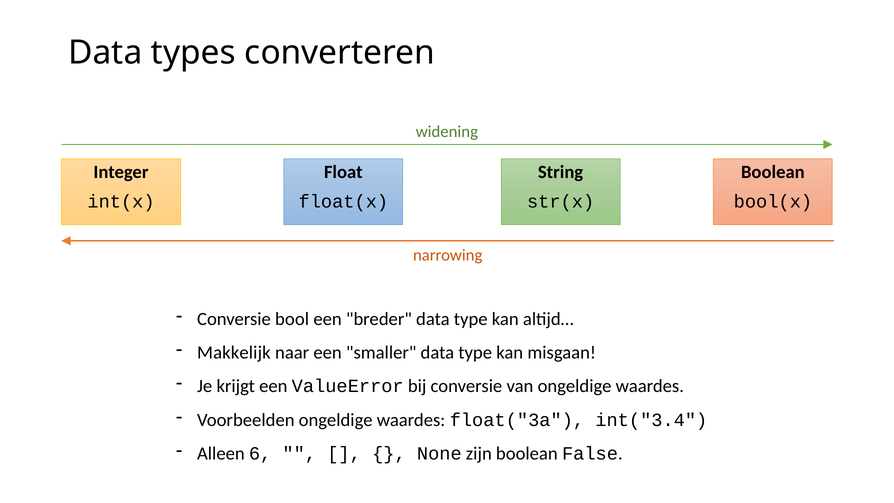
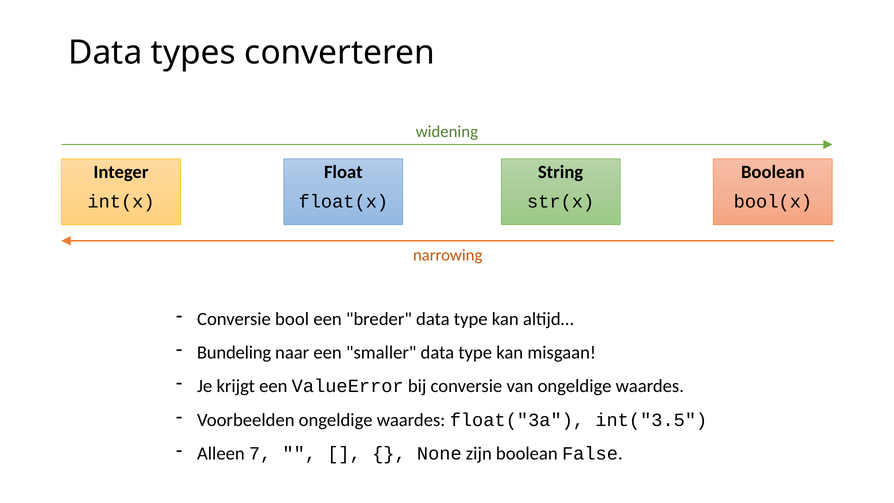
Makkelijk: Makkelijk -> Bundeling (234, 353)
int("3.4: int("3.4 -> int("3.5 (651, 420)
6: 6 -> 7 (260, 453)
